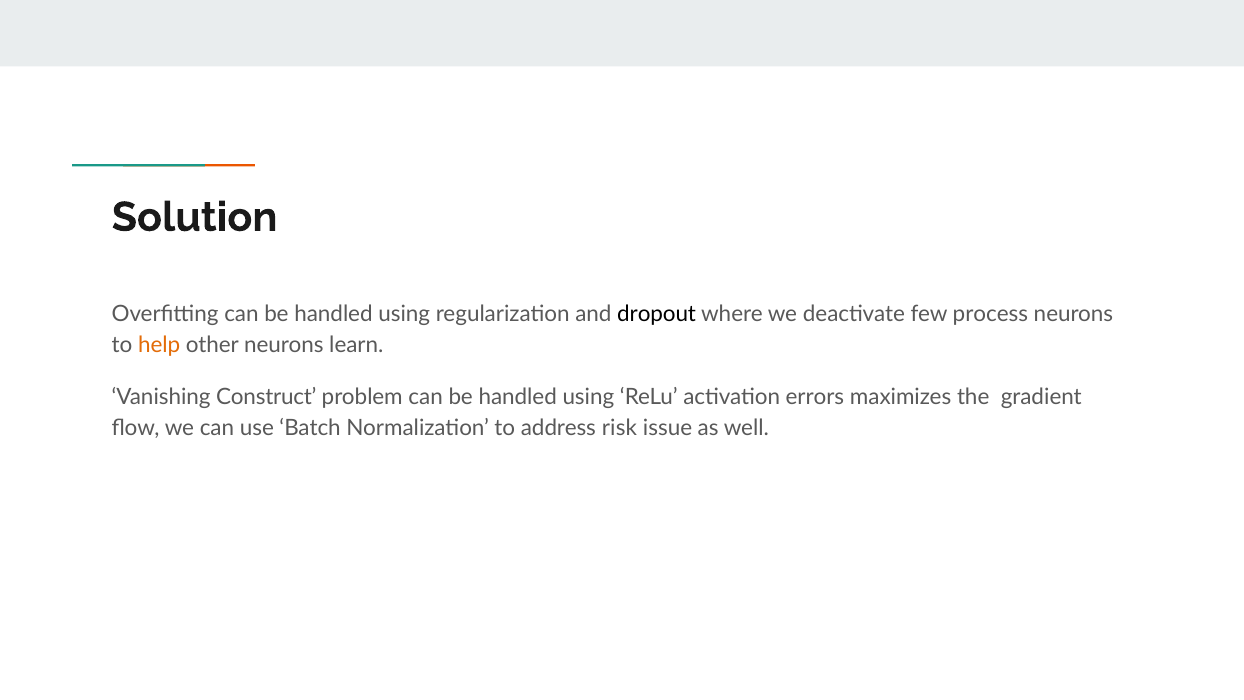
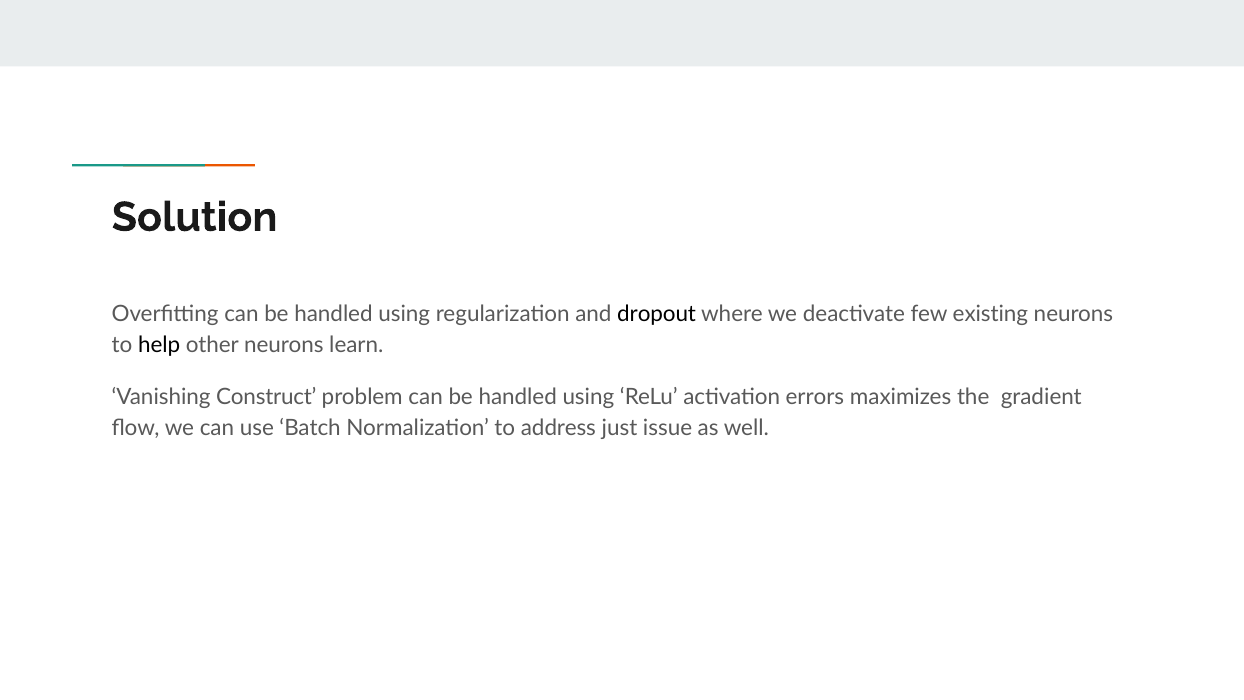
process: process -> existing (990, 314)
help colour: orange -> black (159, 345)
risk: risk -> just (620, 428)
